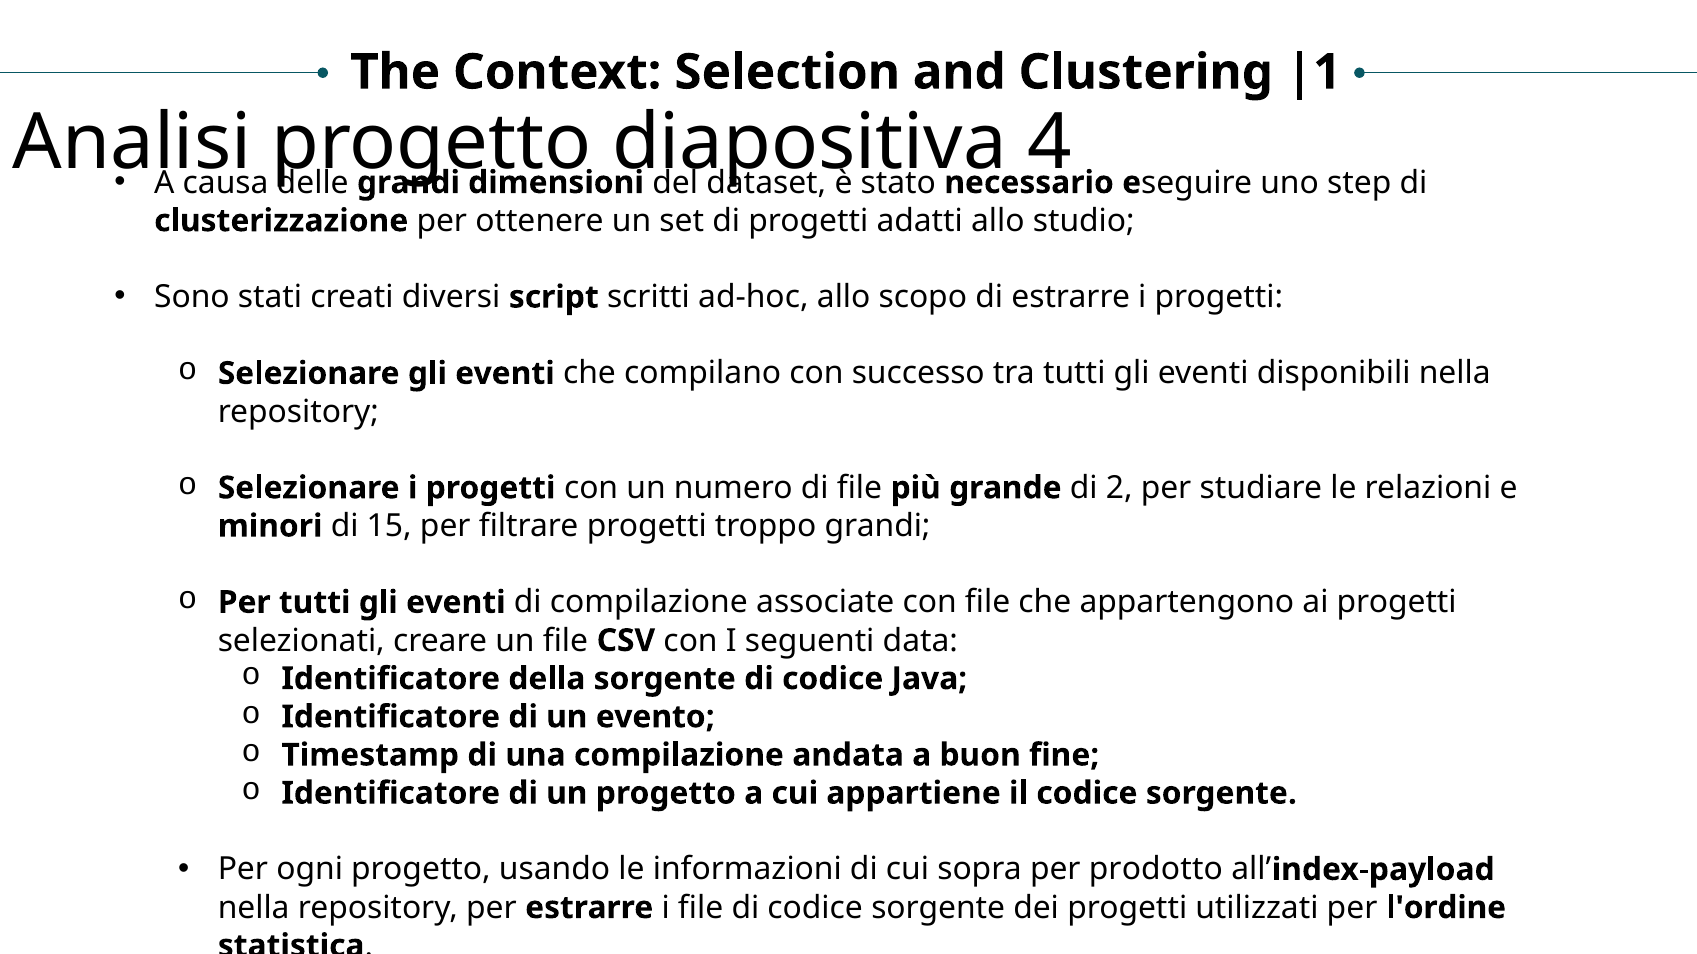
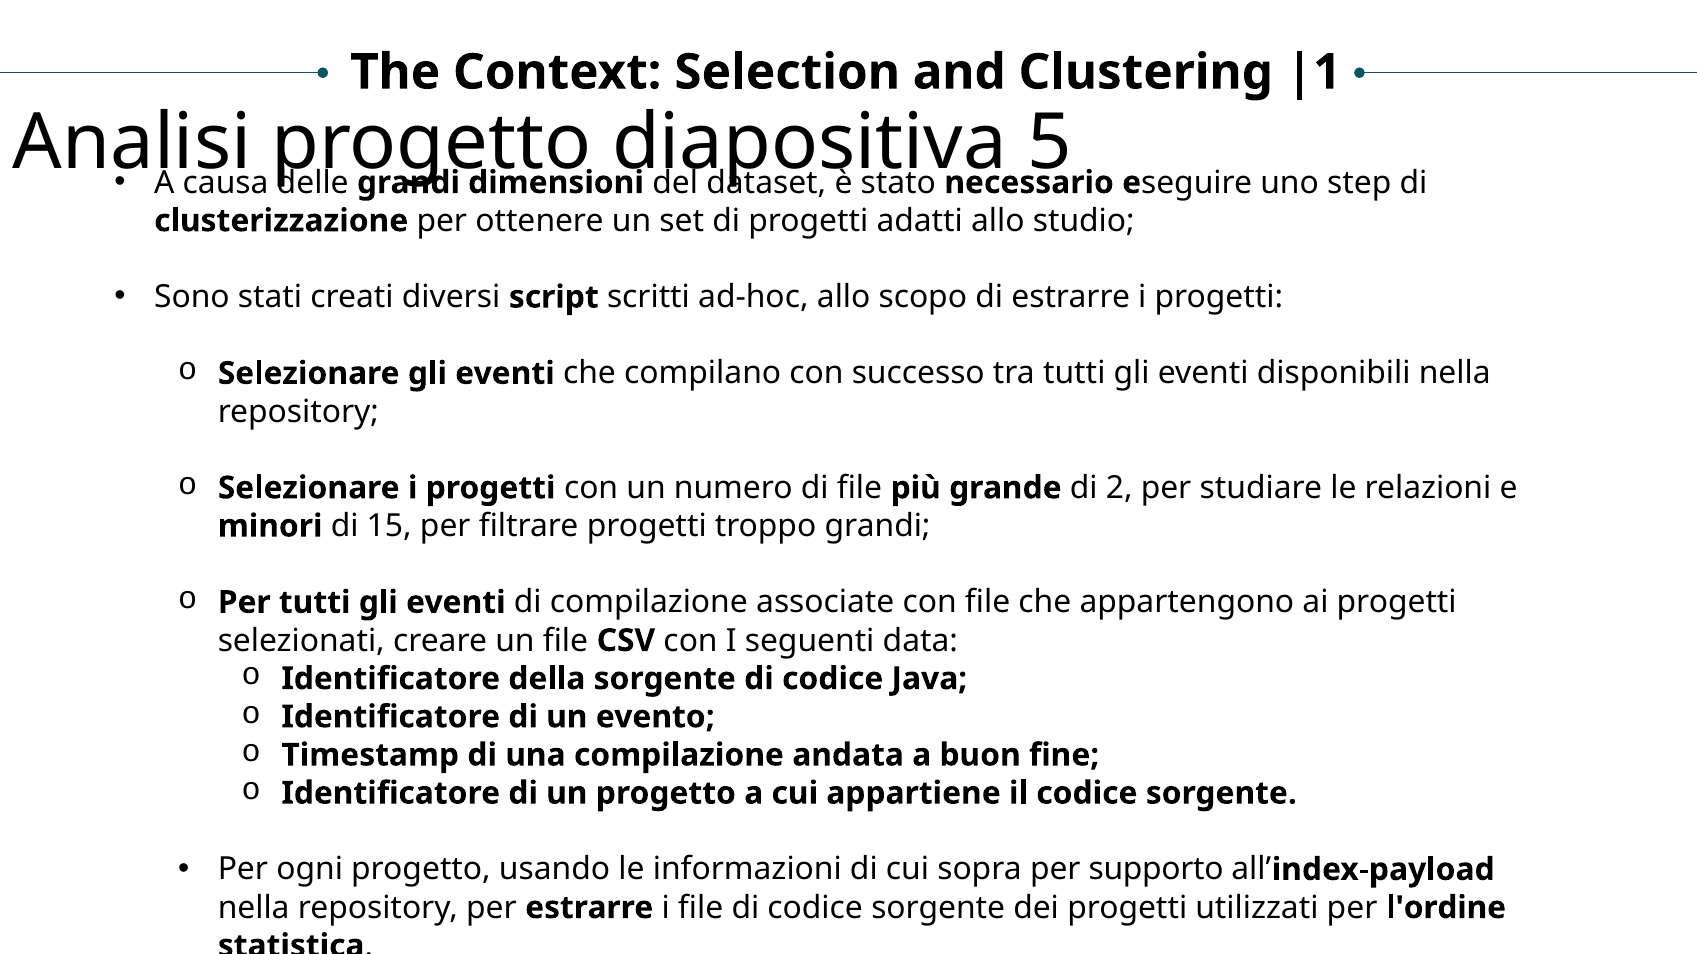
4: 4 -> 5 (1049, 143)
prodotto: prodotto -> supporto (1156, 870)
